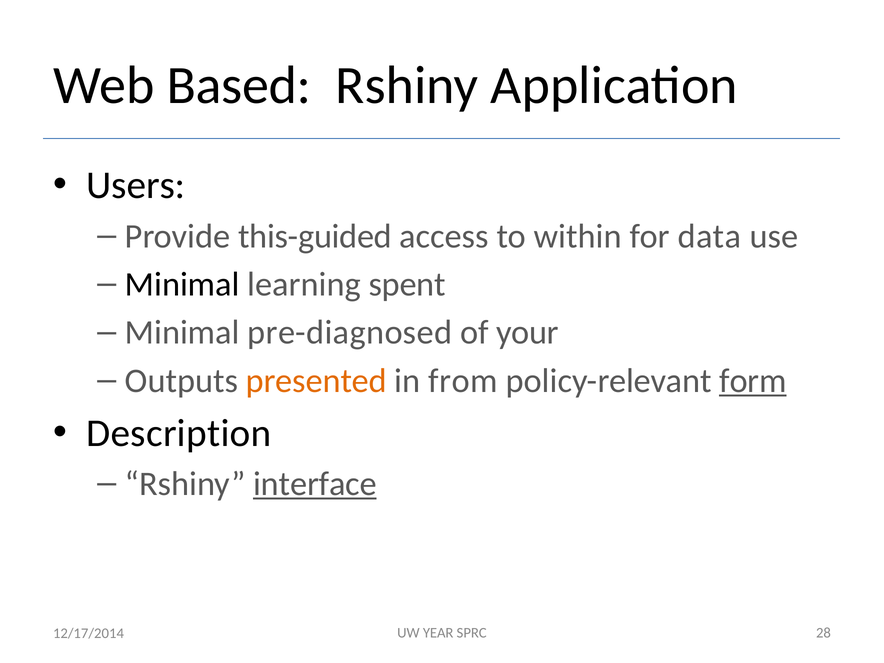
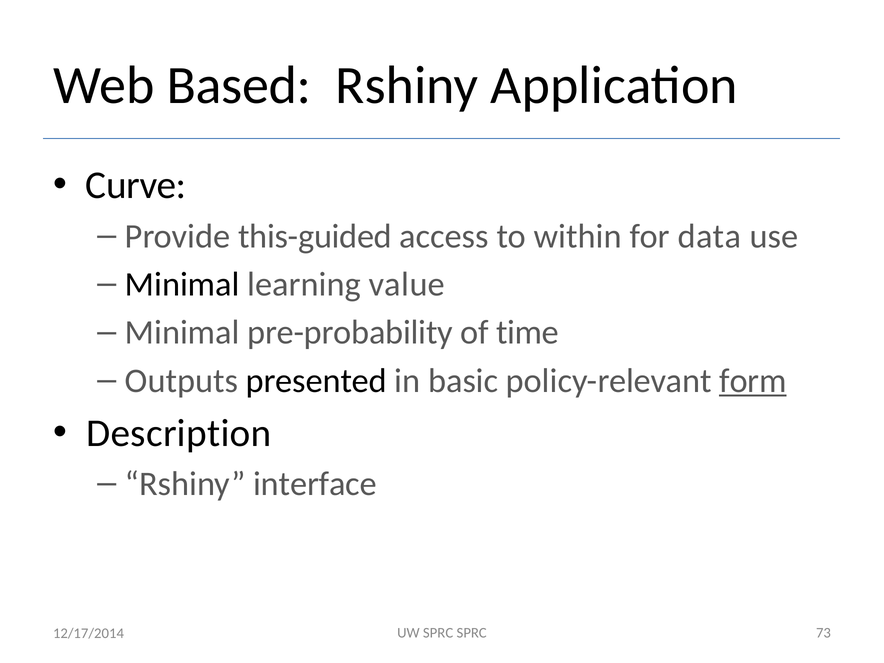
Users: Users -> Curve (136, 185)
spent: spent -> value (407, 284)
pre-diagnosed: pre-diagnosed -> pre-probability (350, 333)
your: your -> time (528, 333)
presented colour: orange -> black (316, 381)
from: from -> basic (463, 381)
interface underline: present -> none (315, 484)
UW YEAR: YEAR -> SPRC (438, 633)
28: 28 -> 73 (823, 633)
